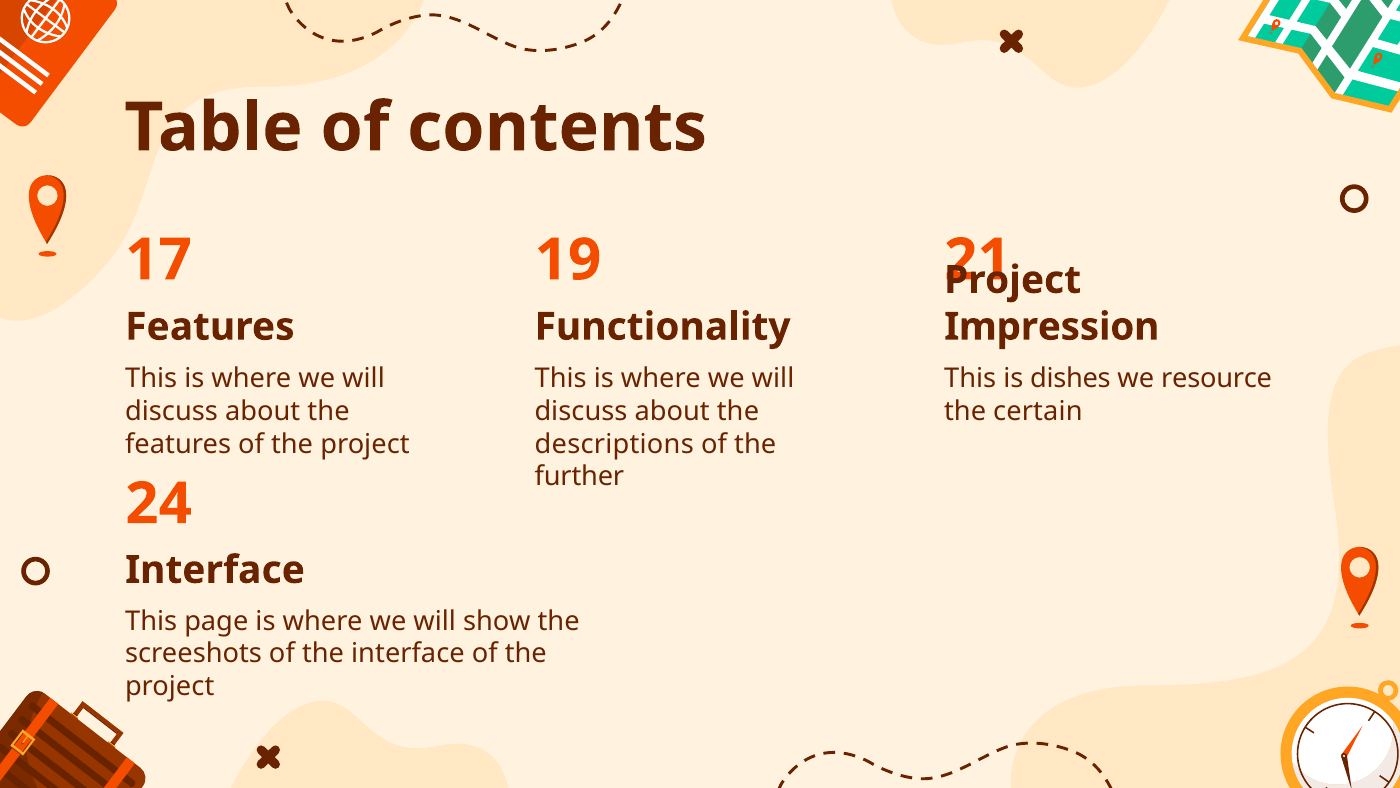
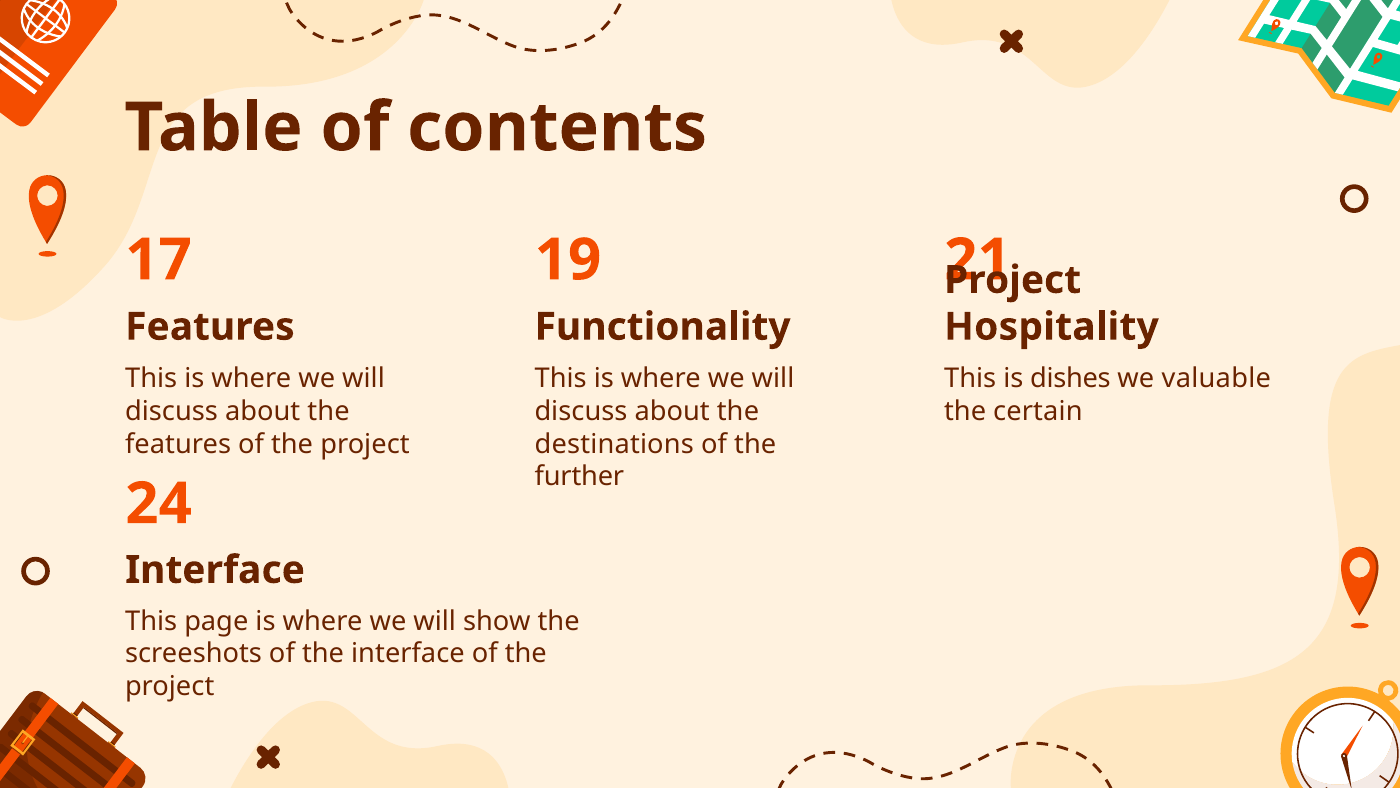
Impression: Impression -> Hospitality (1051, 327)
resource: resource -> valuable (1216, 378)
descriptions: descriptions -> destinations (614, 444)
